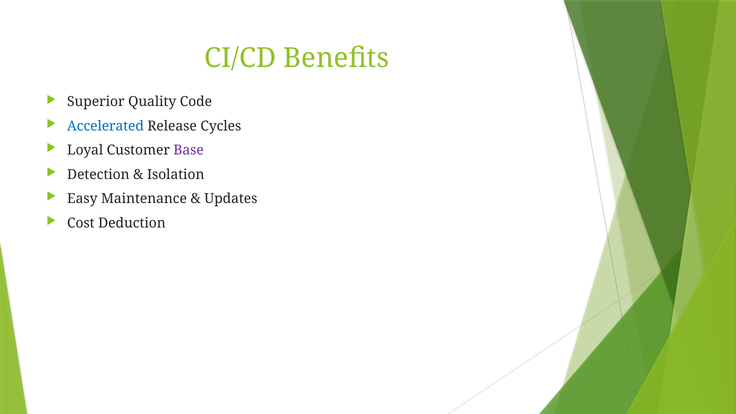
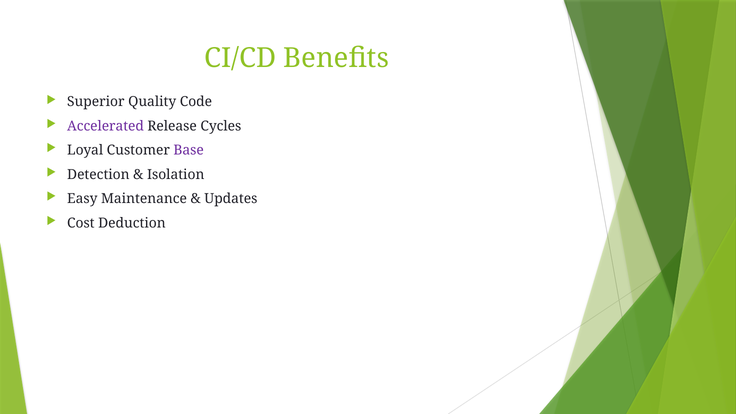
Accelerated colour: blue -> purple (105, 126)
